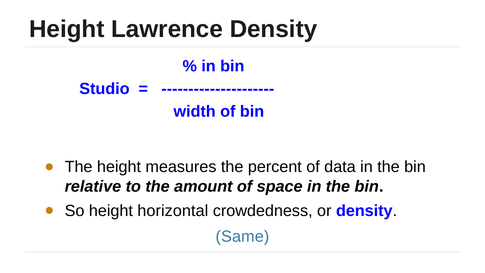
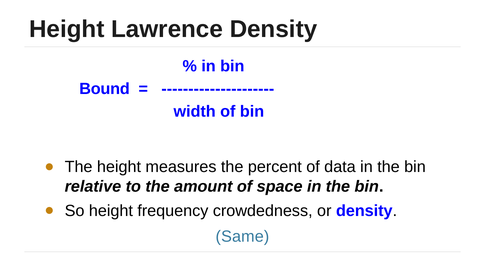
Studio: Studio -> Bound (105, 89)
horizontal: horizontal -> frequency (173, 211)
